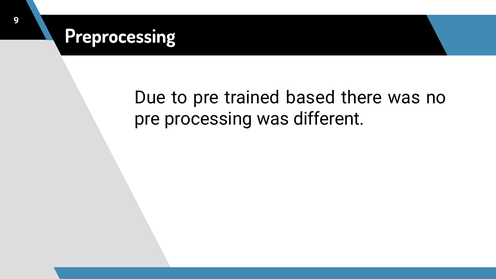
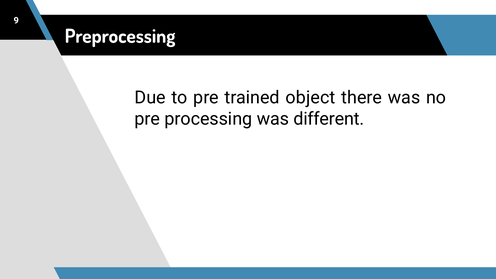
based: based -> object (310, 98)
